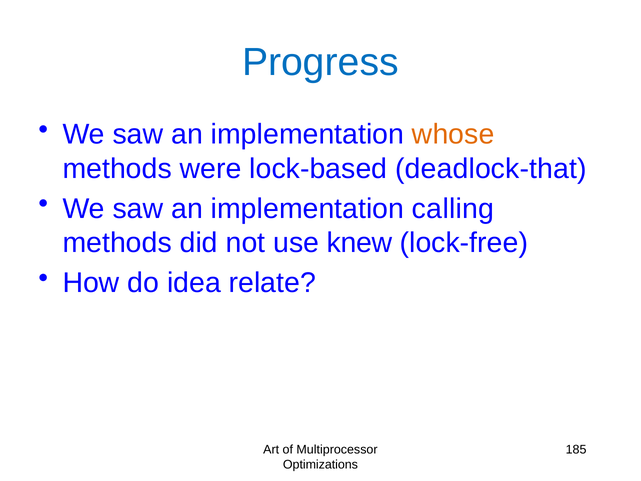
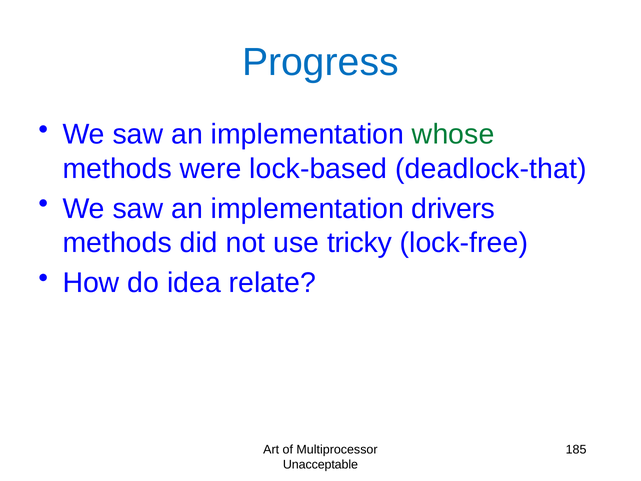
whose colour: orange -> green (453, 134)
calling: calling -> drivers (453, 209)
knew: knew -> tricky (360, 243)
Optimizations: Optimizations -> Unacceptable (320, 465)
